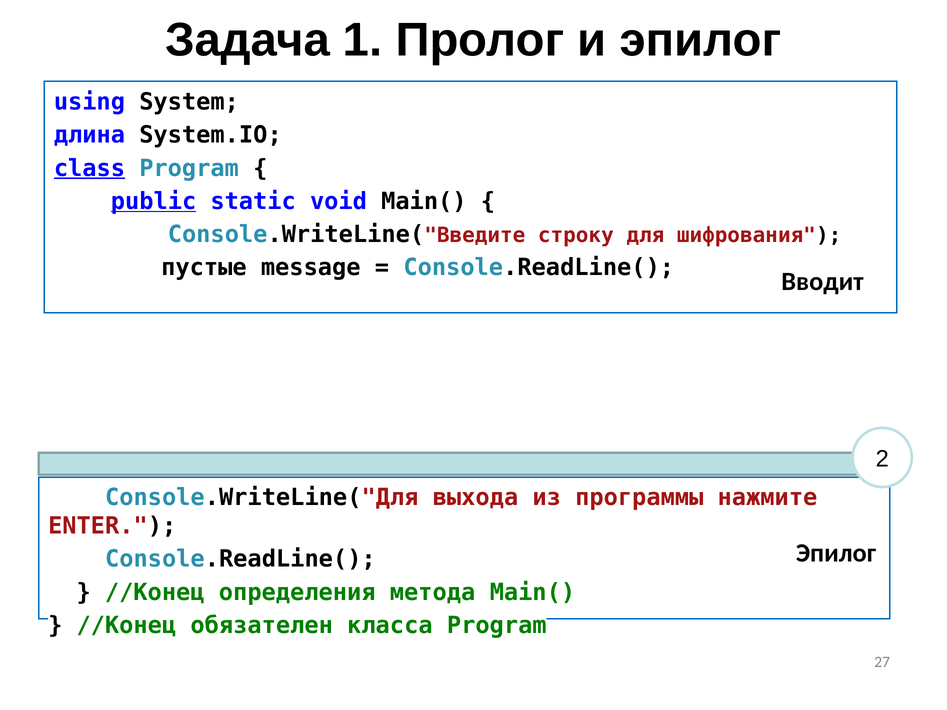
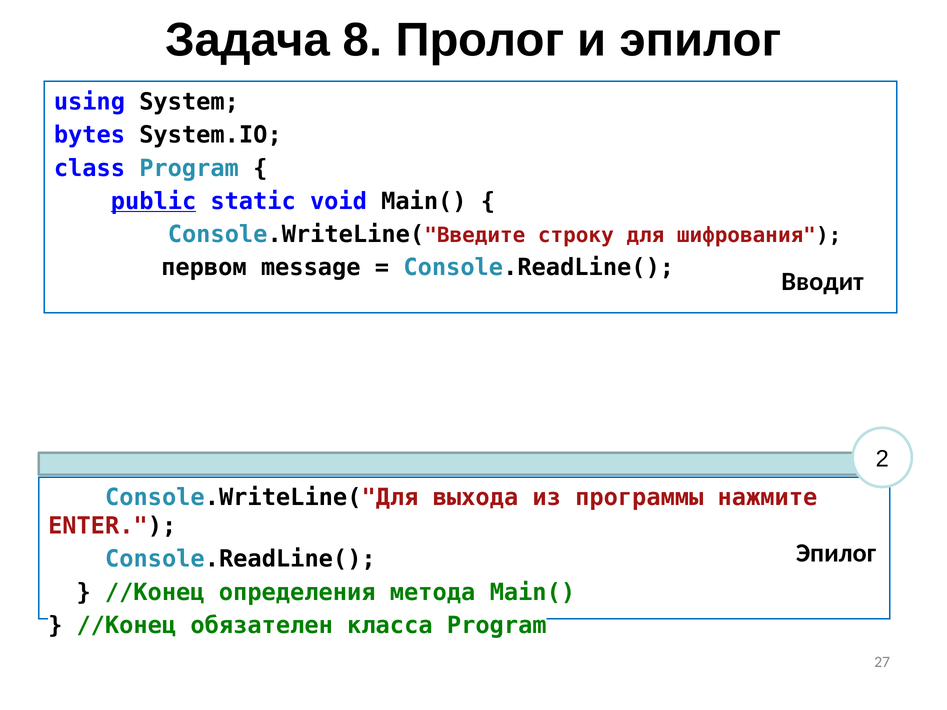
1: 1 -> 8 (363, 40)
длина: длина -> bytes (89, 135)
class underline: present -> none (89, 168)
пустые: пустые -> первом (204, 268)
